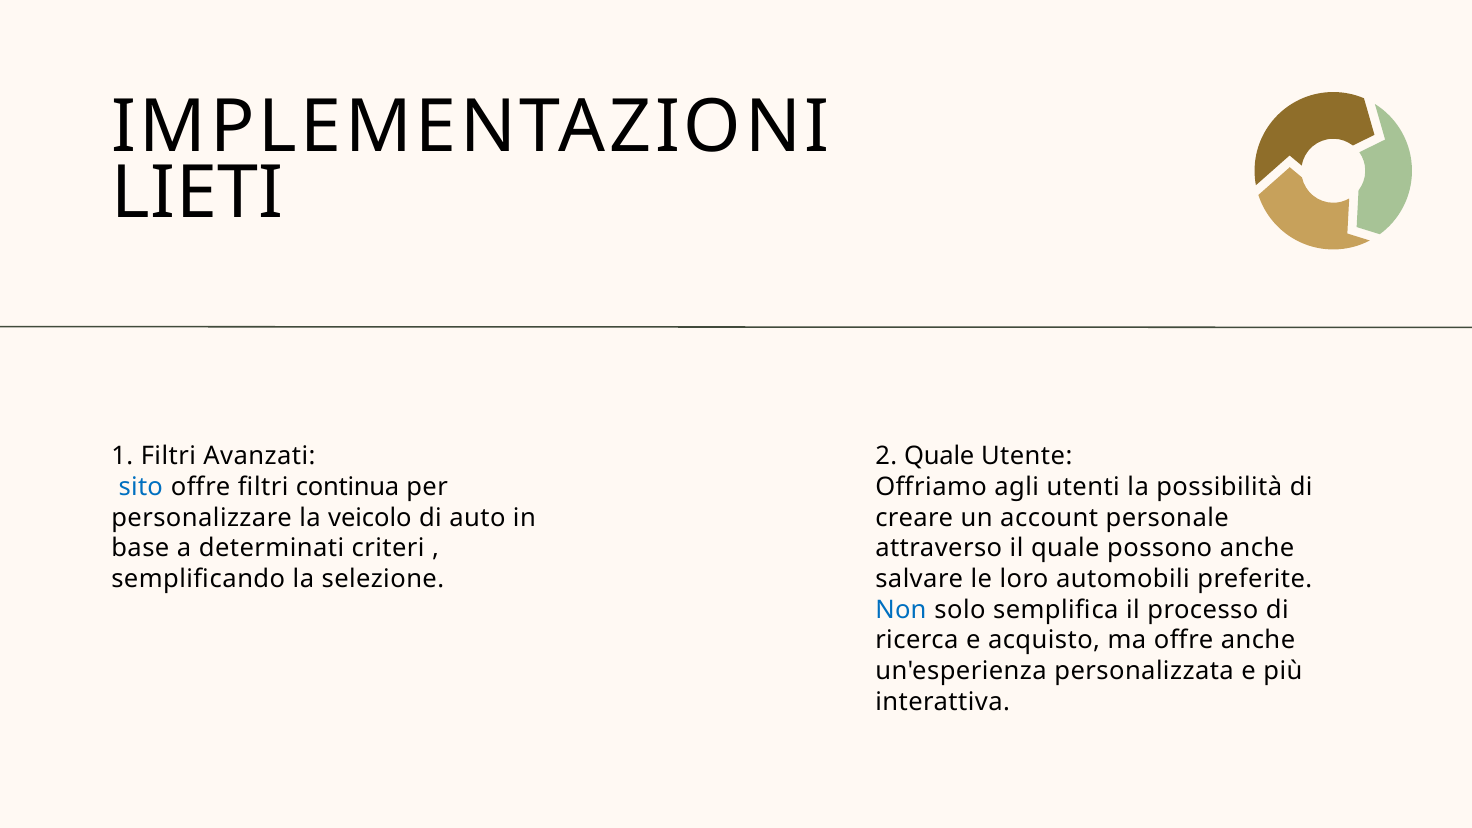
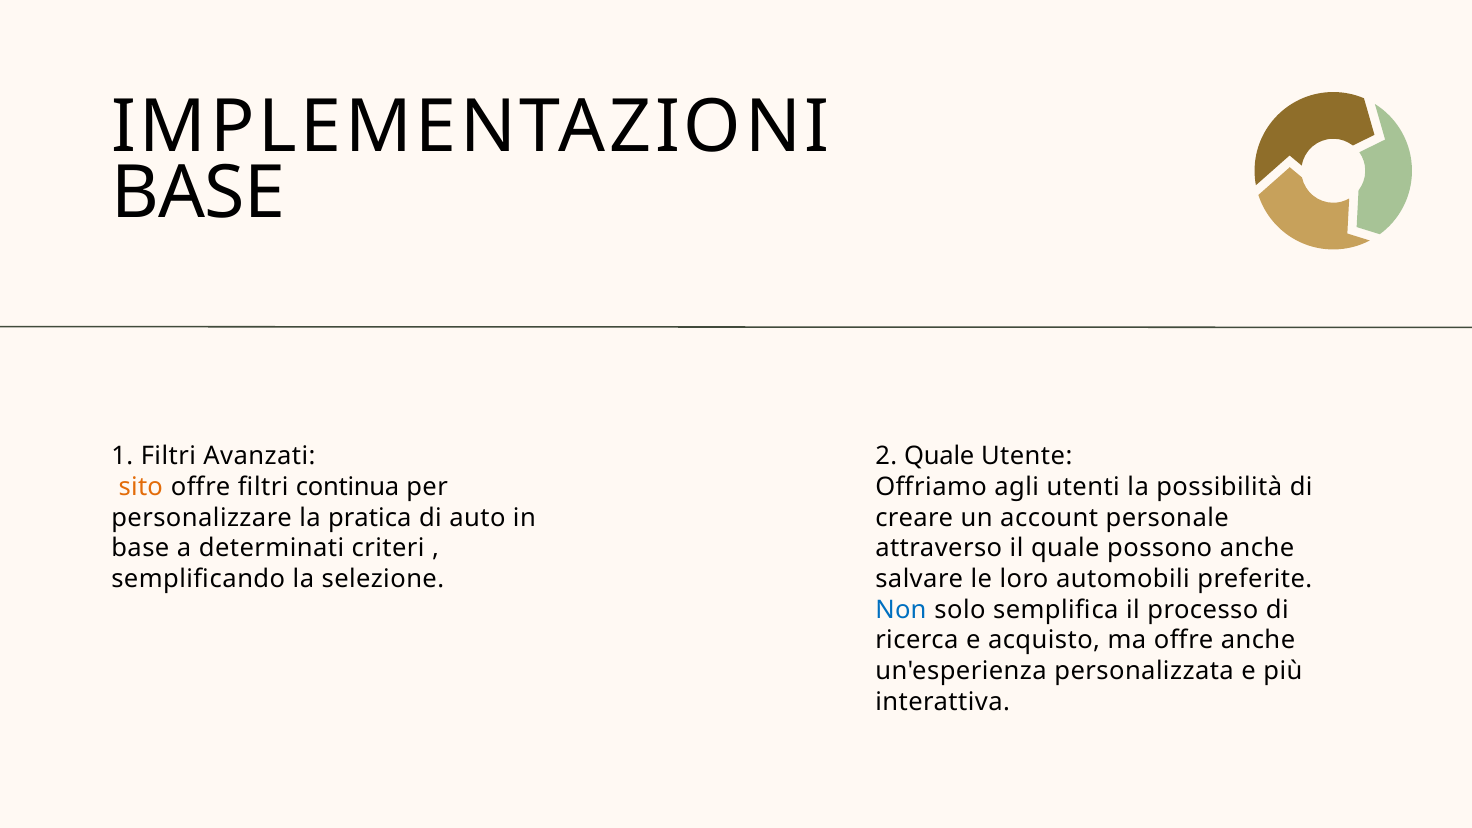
LIETI: LIETI -> BASE (198, 193)
sito colour: blue -> orange (141, 487)
veicolo: veicolo -> pratica (370, 518)
